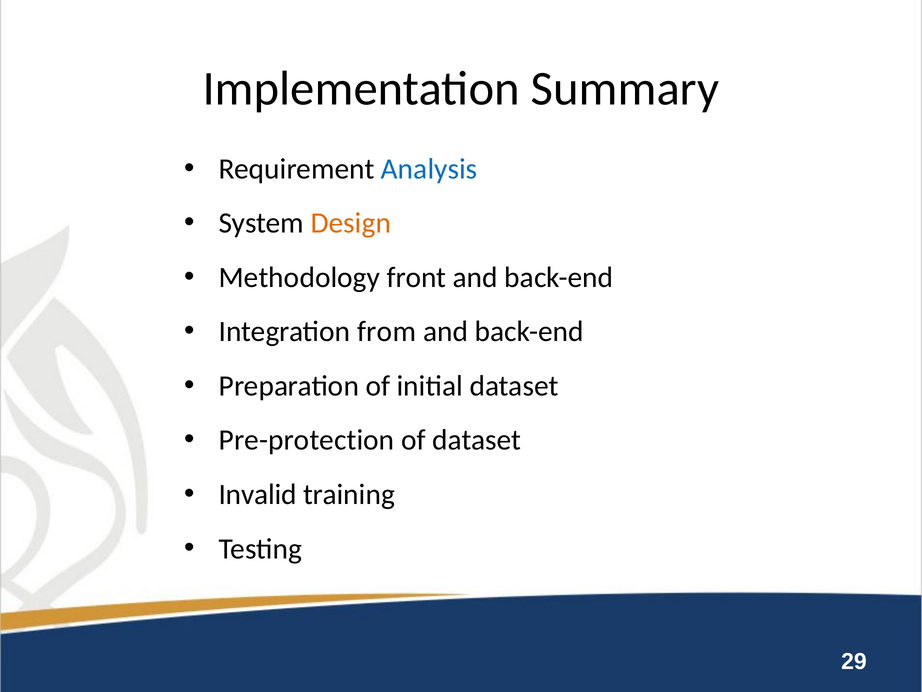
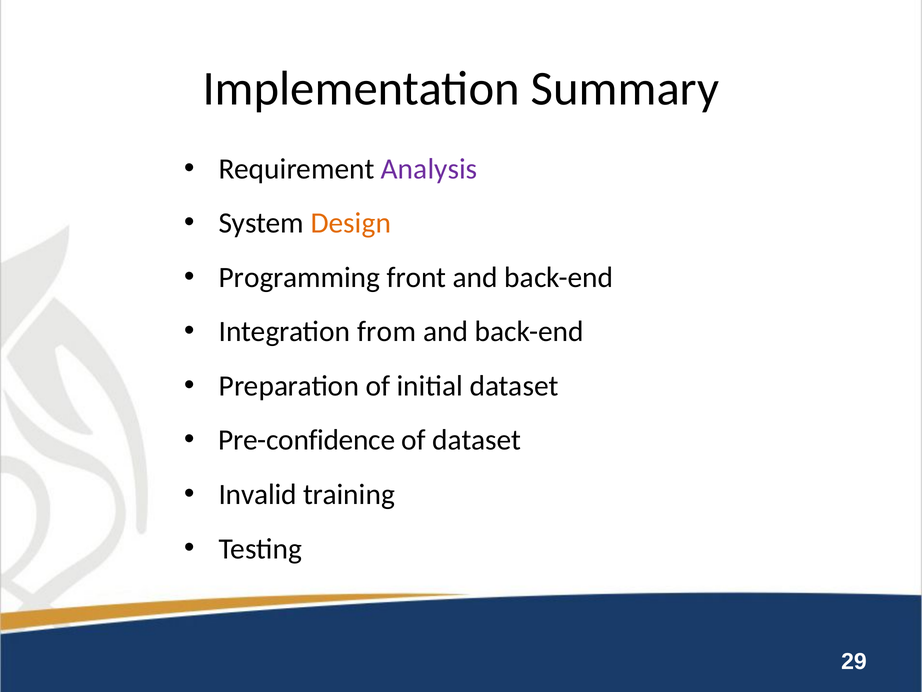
Analysis colour: blue -> purple (429, 169)
Methodology: Methodology -> Programming (299, 277)
Pre-protection: Pre-protection -> Pre-confidence (307, 440)
